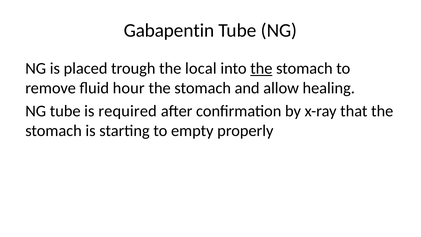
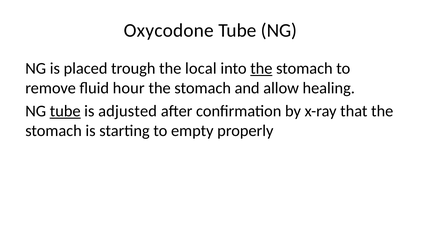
Gabapentin: Gabapentin -> Oxycodone (169, 31)
tube underline: none -> present (65, 111)
required: required -> adjusted (128, 111)
